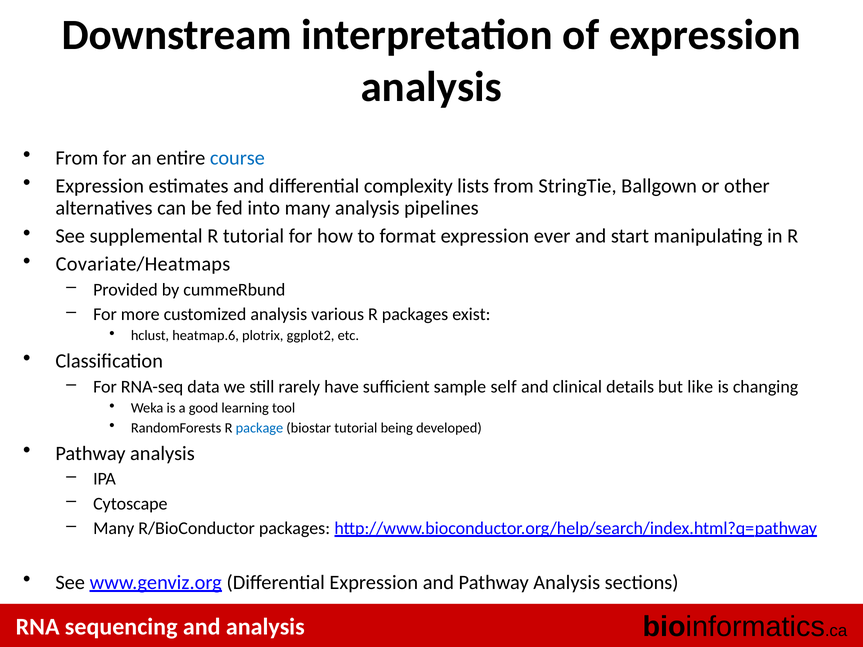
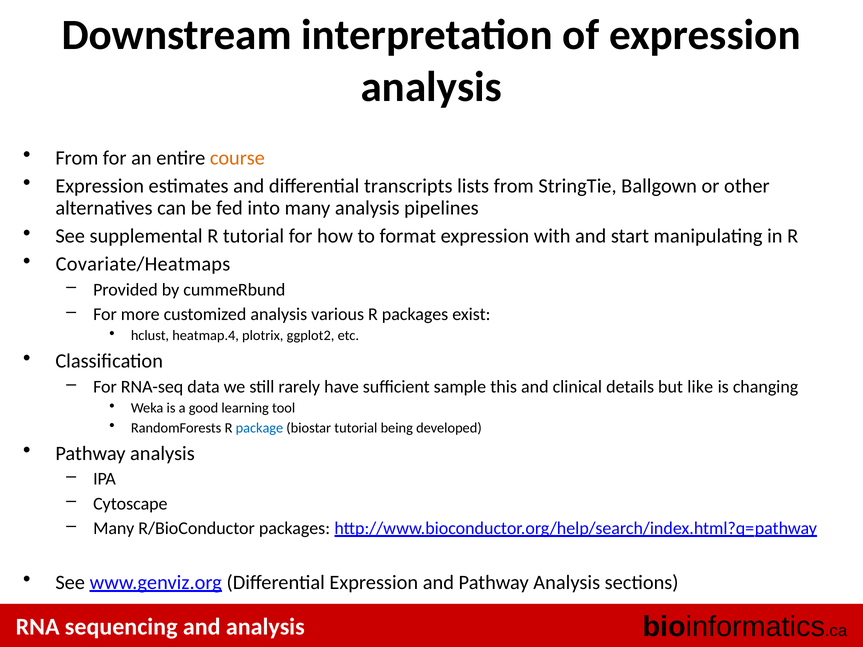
course colour: blue -> orange (237, 158)
complexity: complexity -> transcripts (408, 186)
ever: ever -> with (552, 236)
heatmap.6: heatmap.6 -> heatmap.4 (206, 336)
self: self -> this (504, 387)
